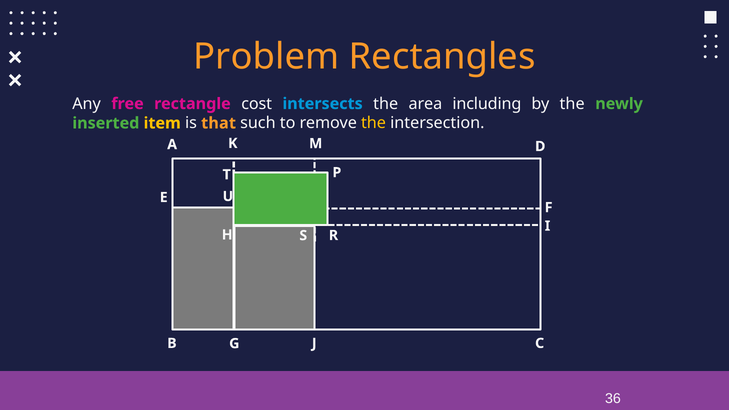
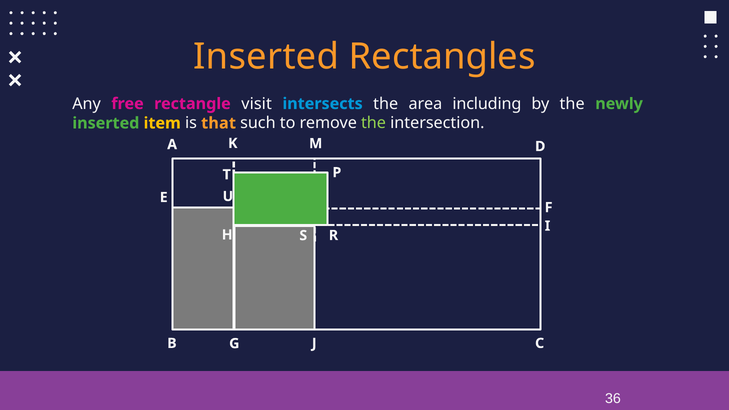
Problem: Problem -> Inserted (266, 57)
cost: cost -> visit (257, 104)
the colour: yellow -> light green (373, 123)
